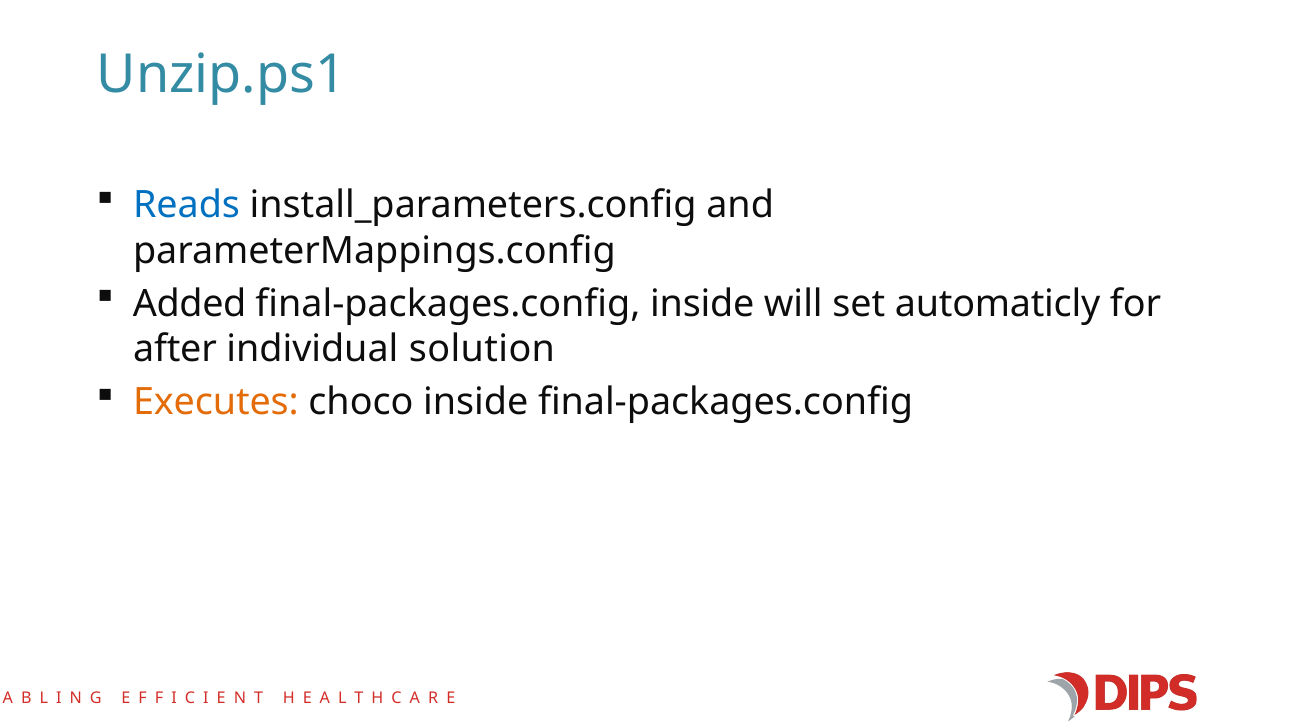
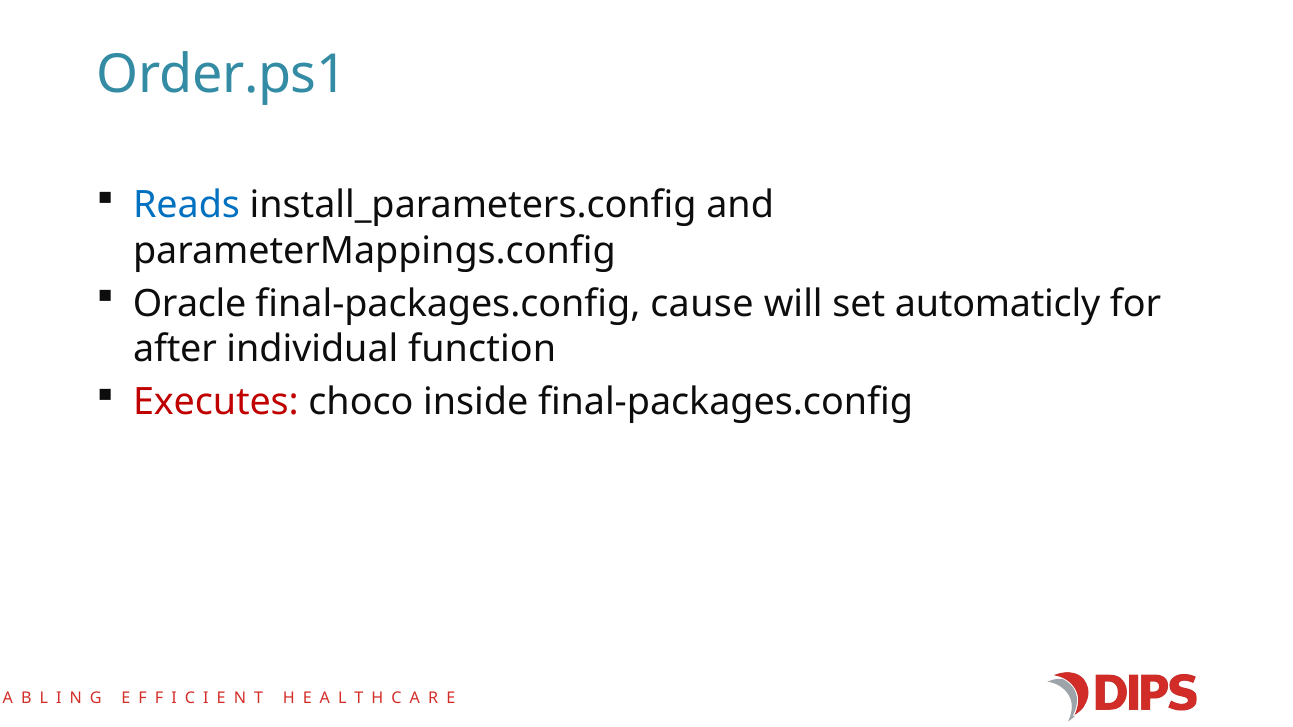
Unzip.ps1: Unzip.ps1 -> Order.ps1 (222, 75)
Added: Added -> Oracle (190, 304)
final-packages.config inside: inside -> cause (702, 304)
solution: solution -> function (482, 349)
Executes colour: orange -> red (216, 402)
